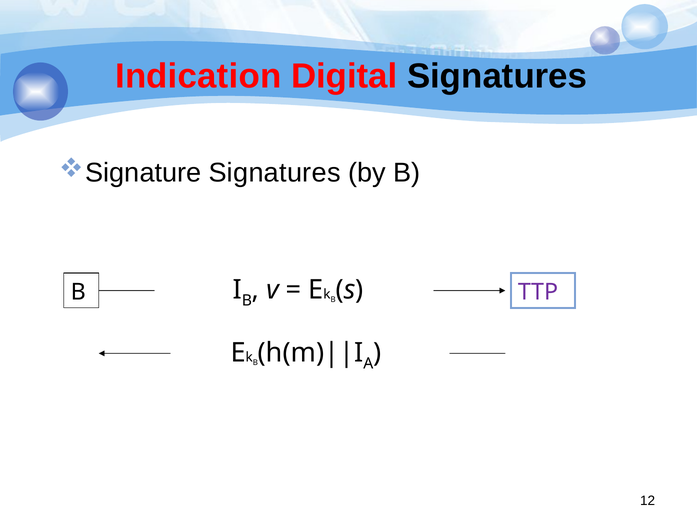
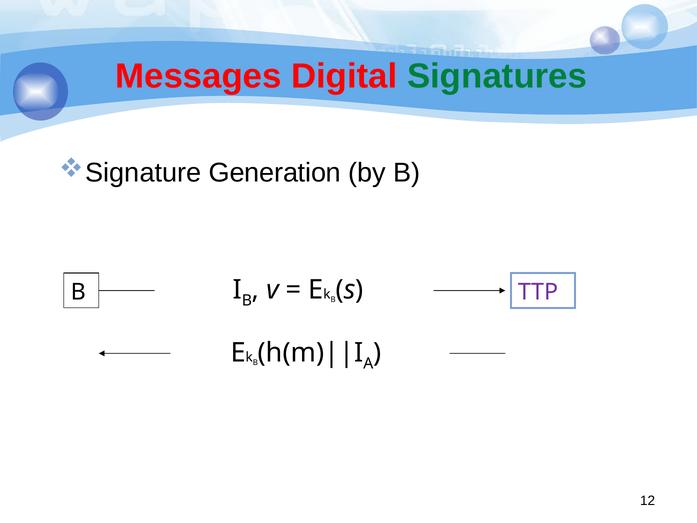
Indication: Indication -> Messages (198, 76)
Signatures colour: black -> green (497, 76)
Signatures: Signatures -> Generation (275, 173)
